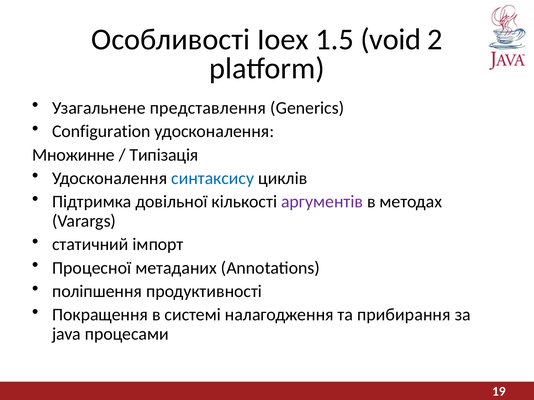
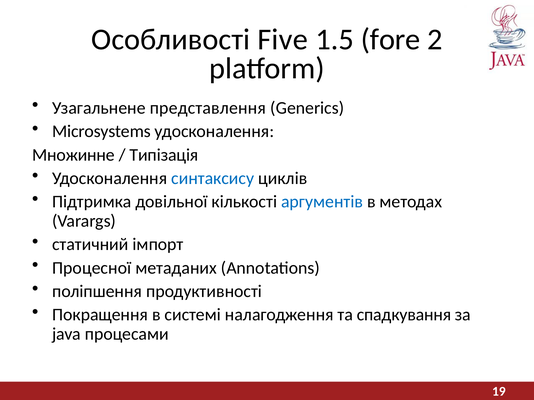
Ioex: Ioex -> Five (283, 39)
void: void -> fore (391, 39)
Configuration: Configuration -> Microsystems (101, 132)
аргументів colour: purple -> blue (322, 202)
прибирання: прибирання -> спадкування (404, 315)
